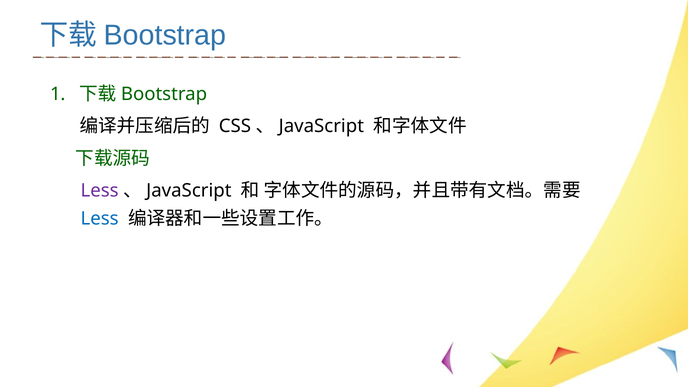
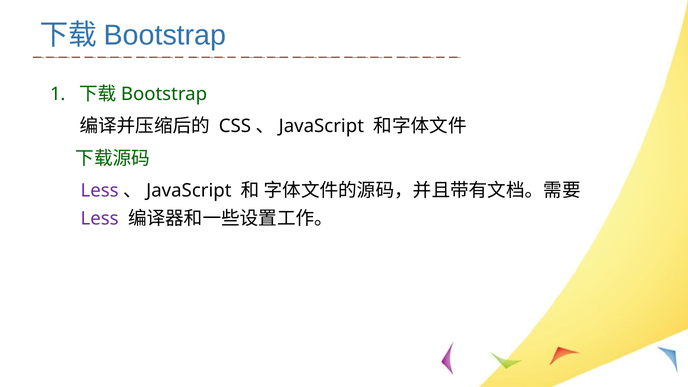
Less colour: blue -> purple (100, 219)
